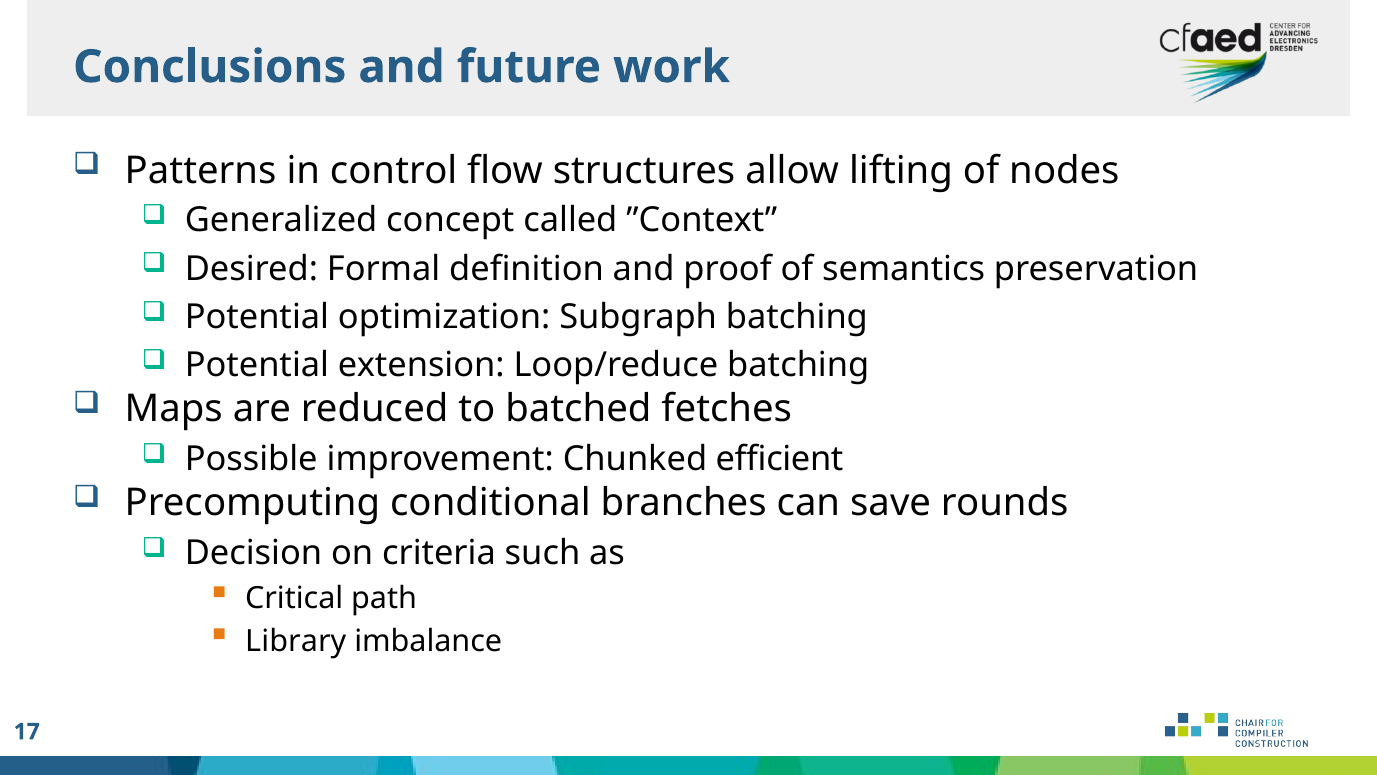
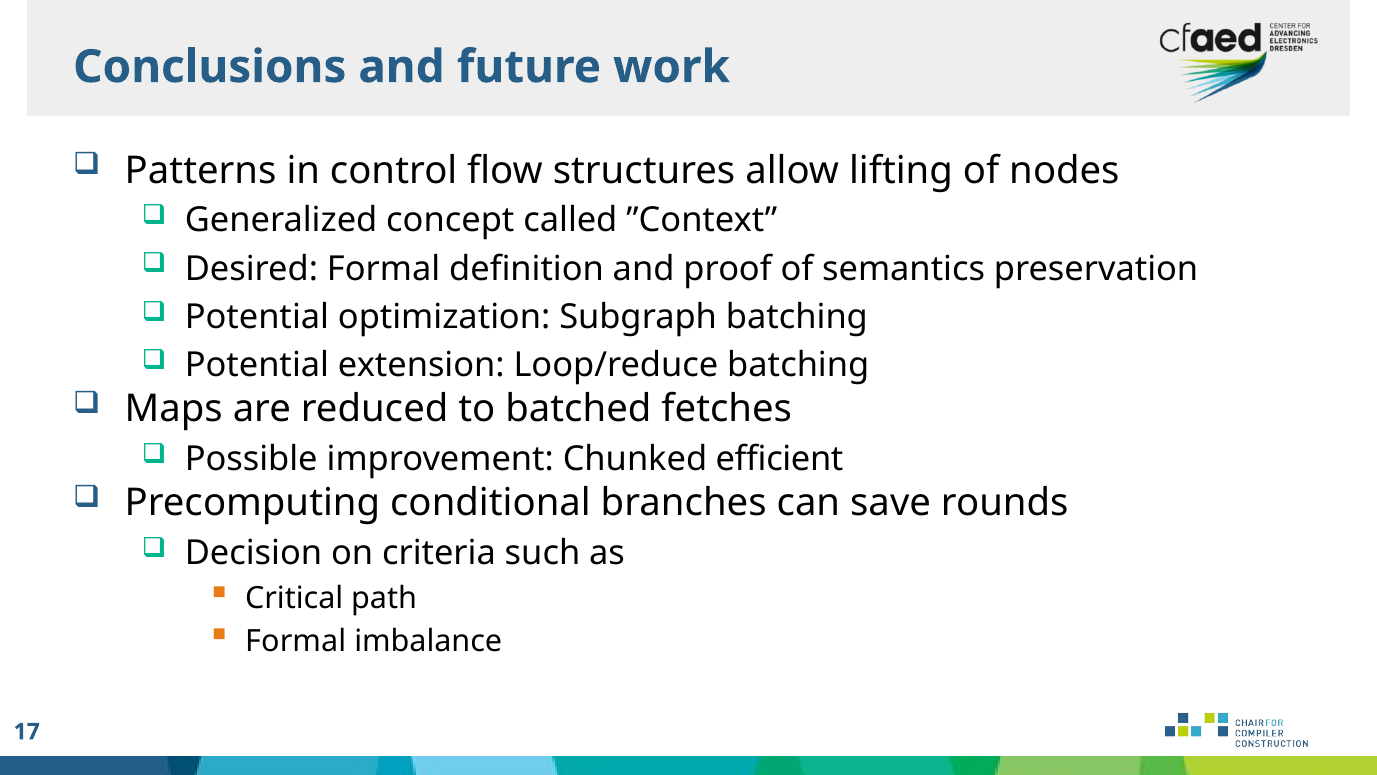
Library: Library -> Formal (296, 641)
